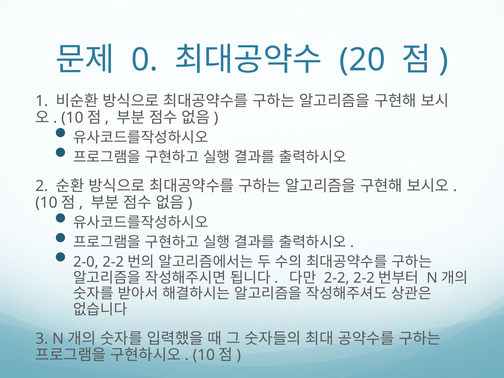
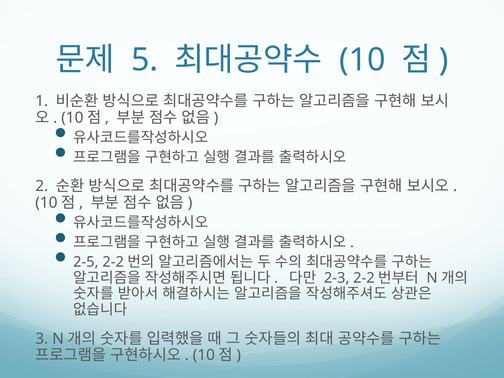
0: 0 -> 5 (145, 60)
20: 20 -> 10 (362, 60)
2-0: 2-0 -> 2-5 (86, 262)
2-2: 2-2 -> 2-3 (337, 278)
